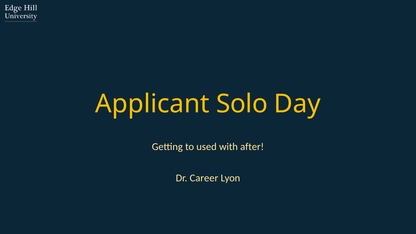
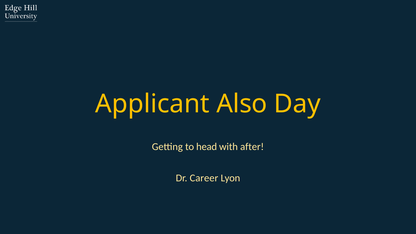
Solo: Solo -> Also (242, 104)
used: used -> head (207, 147)
